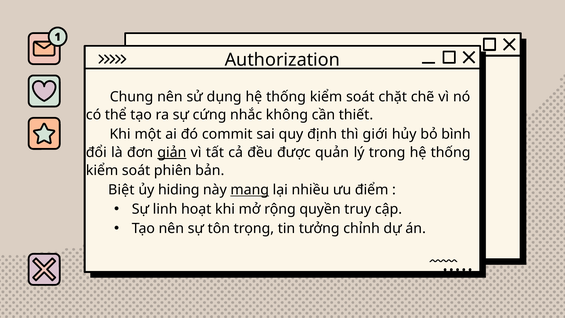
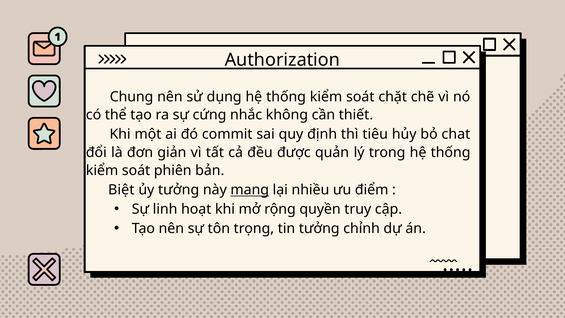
giới: giới -> tiêu (375, 134)
bình: bình -> chat (456, 134)
giản underline: present -> none (172, 152)
ủy hiding: hiding -> tưởng (179, 190)
